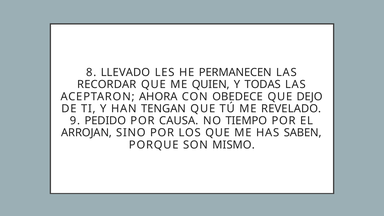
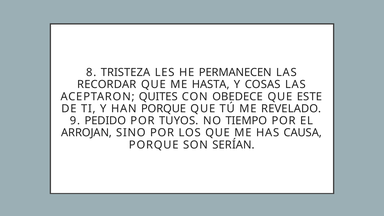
LLEVADO: LLEVADO -> TRISTEZA (126, 72)
QUIEN: QUIEN -> HASTA (211, 84)
TODAS: TODAS -> COSAS (263, 84)
AHORA: AHORA -> QUITES (158, 97)
DEJO: DEJO -> ESTE (309, 97)
HAN TENGAN: TENGAN -> PORQUE (164, 109)
CAUSA: CAUSA -> TUYOS (179, 121)
SABEN: SABEN -> CAUSA (303, 133)
MISMO: MISMO -> SERÍAN (234, 145)
